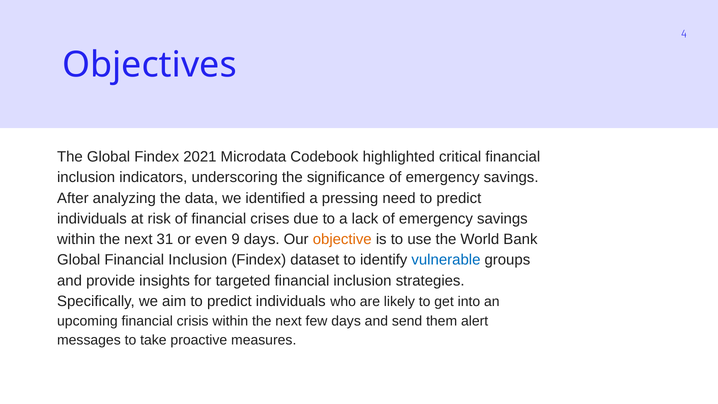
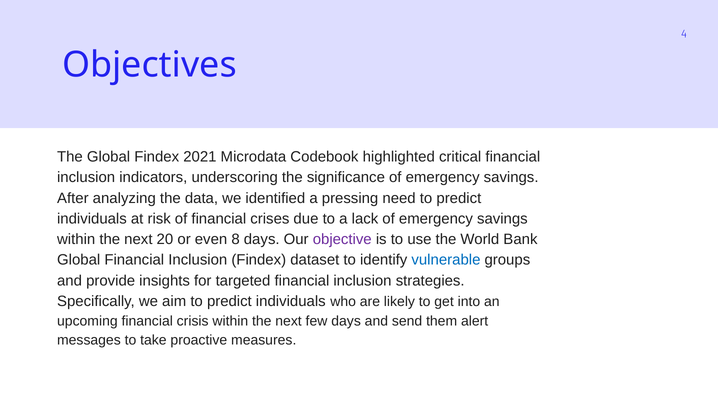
31: 31 -> 20 (165, 239)
9: 9 -> 8 (236, 239)
objective colour: orange -> purple (342, 239)
